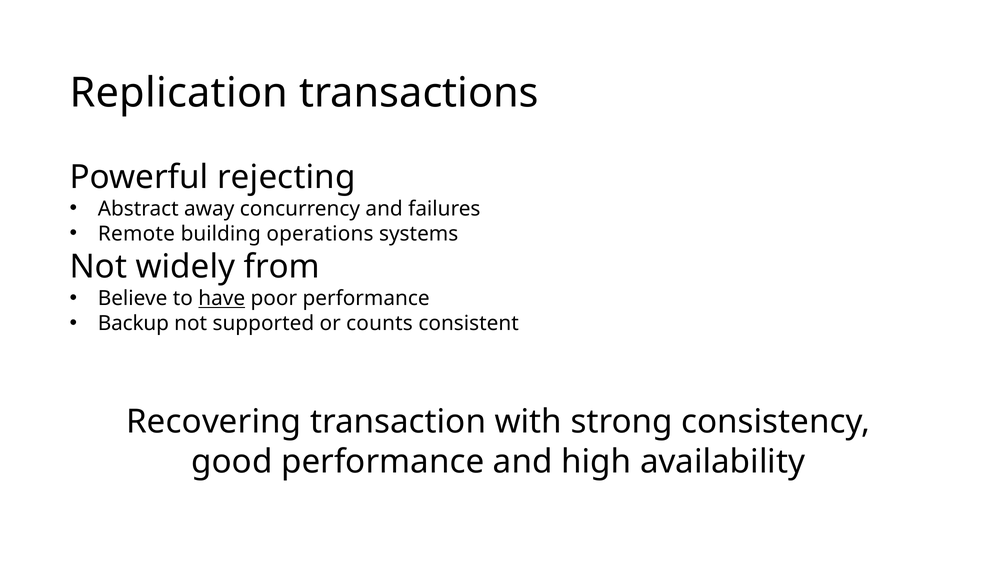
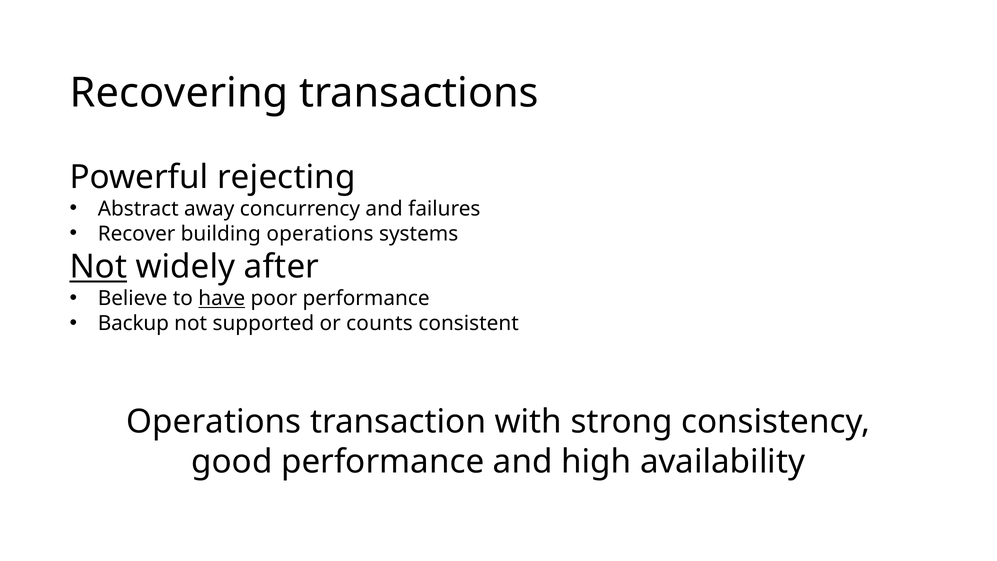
Replication: Replication -> Recovering (179, 93)
Remote: Remote -> Recover (137, 234)
Not underline: none -> present (98, 267)
from: from -> after (281, 267)
Recovering: Recovering -> Operations (214, 422)
